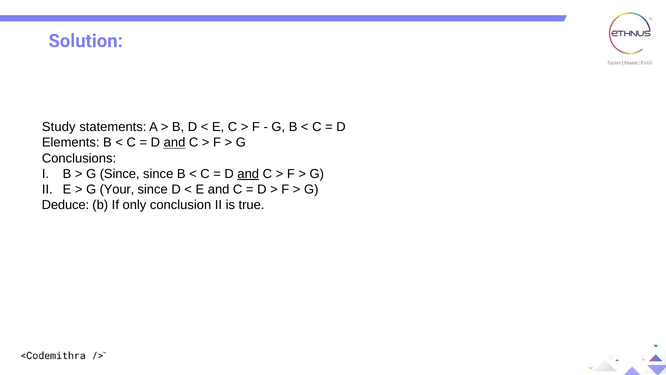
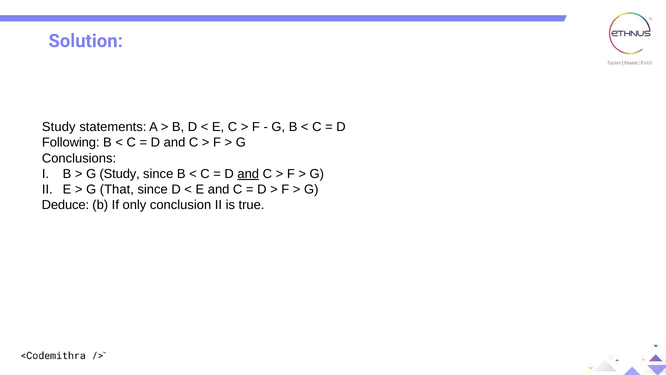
Elements: Elements -> Following (71, 143)
and underline: present -> none (175, 143)
G Since: Since -> Study (120, 174)
Your: Your -> That (117, 189)
